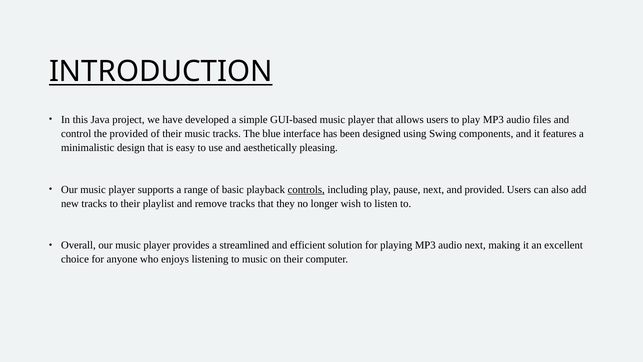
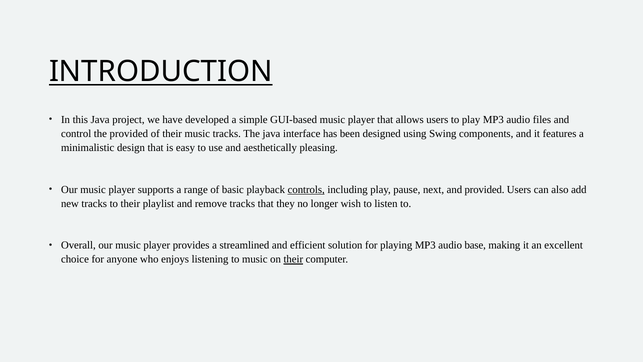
The blue: blue -> java (271, 134)
audio next: next -> base (475, 245)
their underline: none -> present (293, 259)
